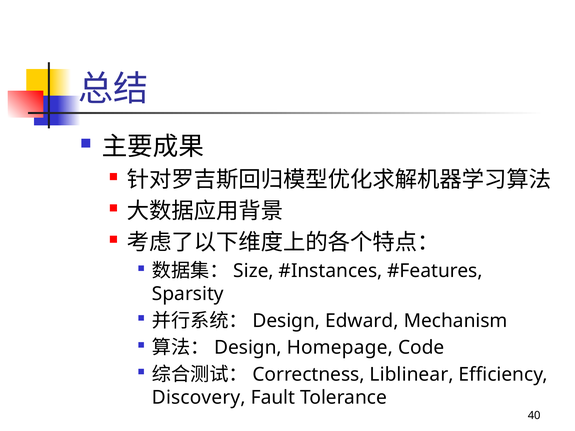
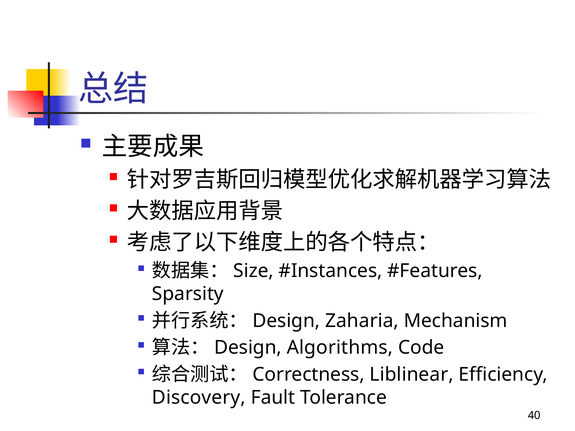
Edward: Edward -> Zaharia (362, 321)
Homepage: Homepage -> Algorithms (340, 348)
